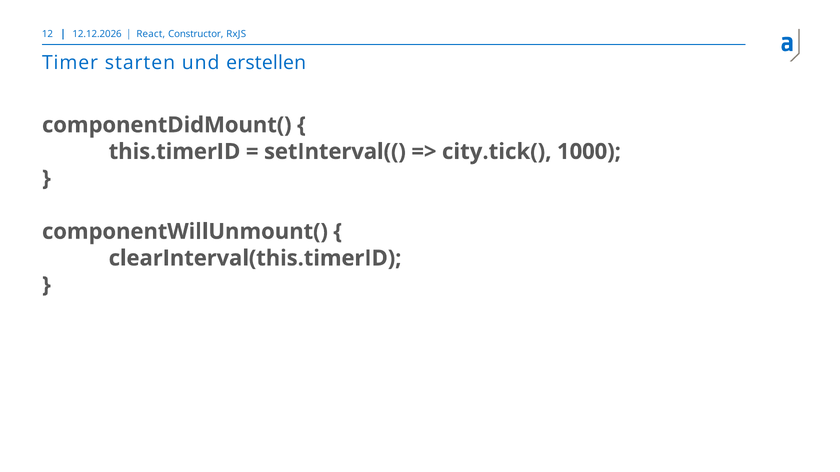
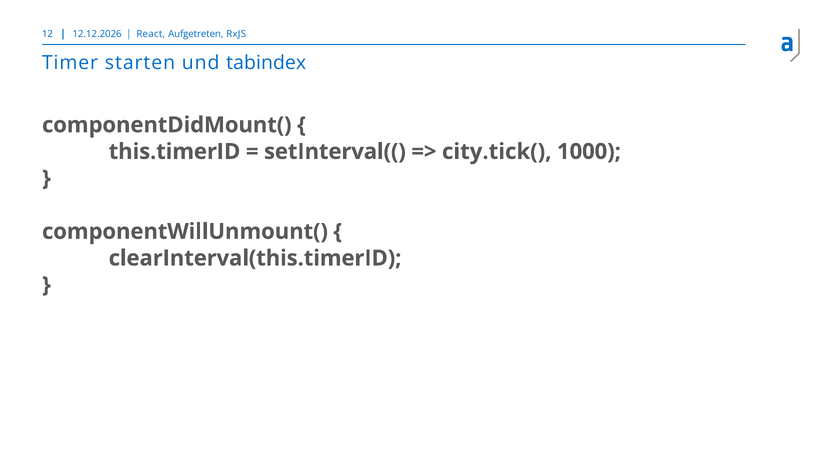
Constructor: Constructor -> Aufgetreten (196, 34)
erstellen: erstellen -> tabindex (266, 63)
